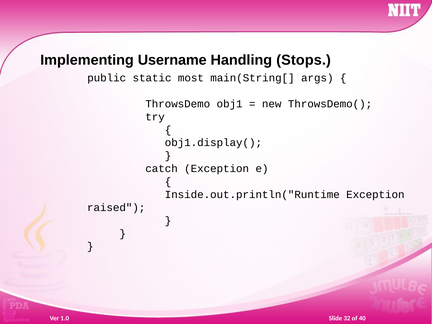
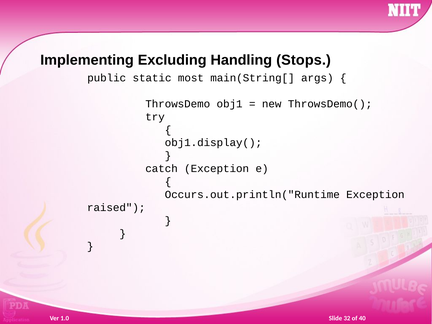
Username: Username -> Excluding (172, 60)
Inside.out.println("Runtime: Inside.out.println("Runtime -> Occurs.out.println("Runtime (252, 195)
